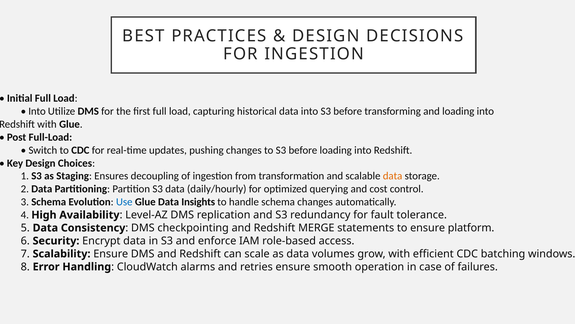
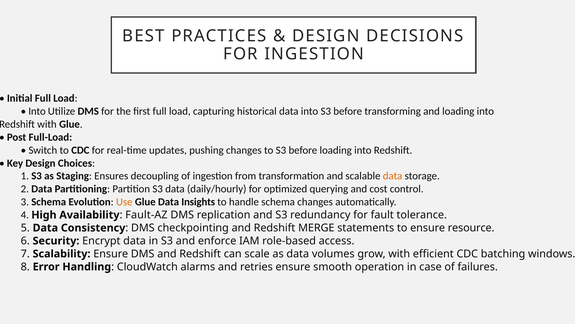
Use colour: blue -> orange (124, 202)
Level-AZ: Level-AZ -> Fault-AZ (146, 215)
platform: platform -> resource (471, 228)
